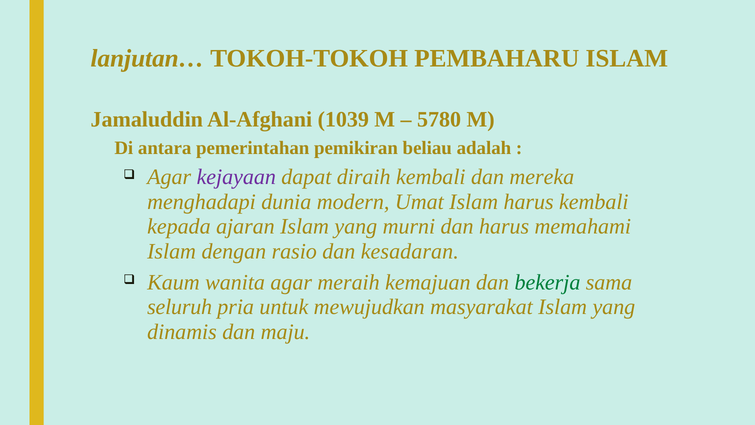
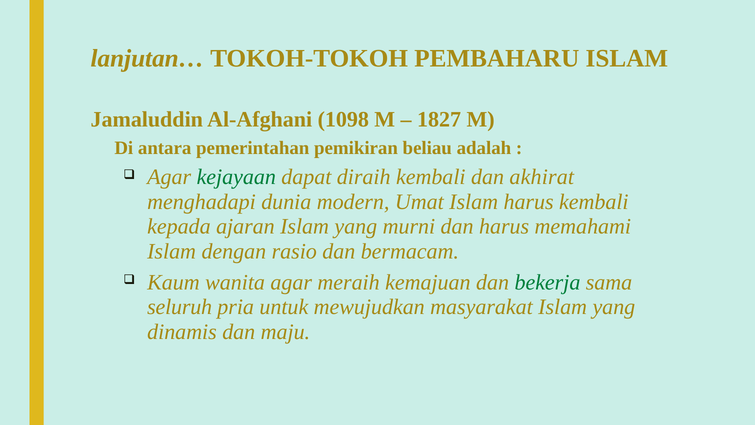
1039: 1039 -> 1098 (343, 119)
5780: 5780 -> 1827 (439, 119)
kejayaan colour: purple -> green (236, 177)
mereka: mereka -> akhirat (542, 177)
kesadaran: kesadaran -> bermacam (410, 251)
